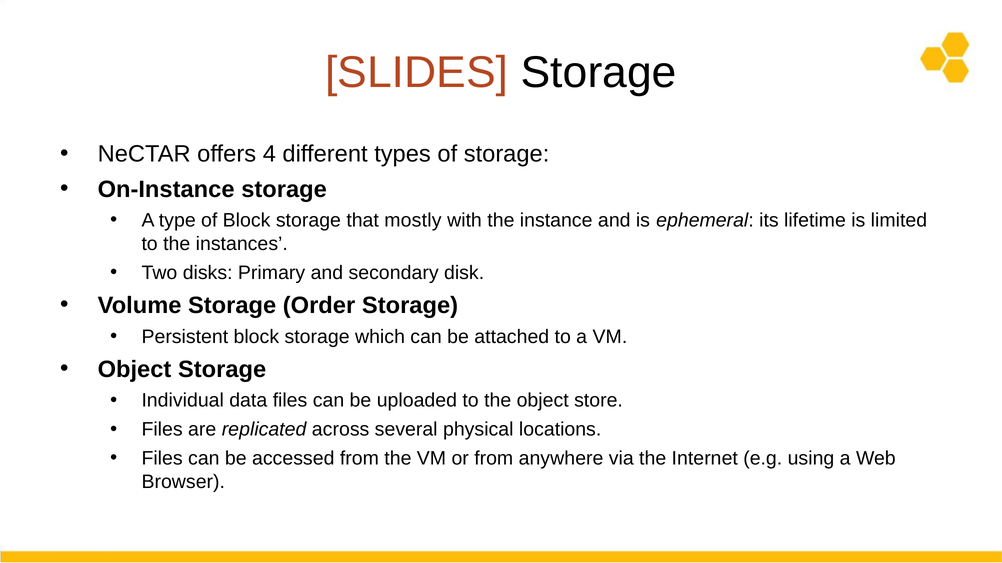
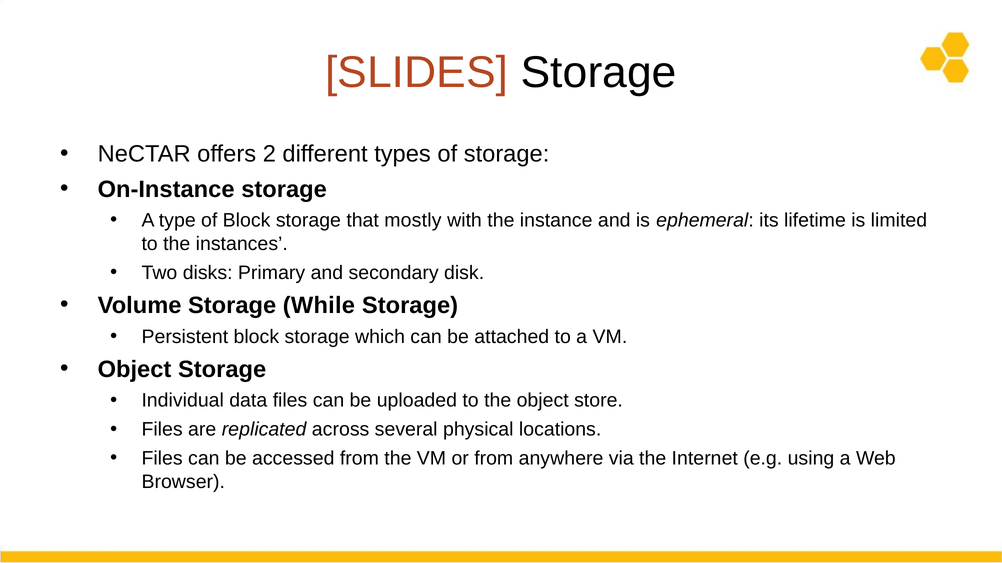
4: 4 -> 2 (269, 154)
Order: Order -> While (319, 306)
